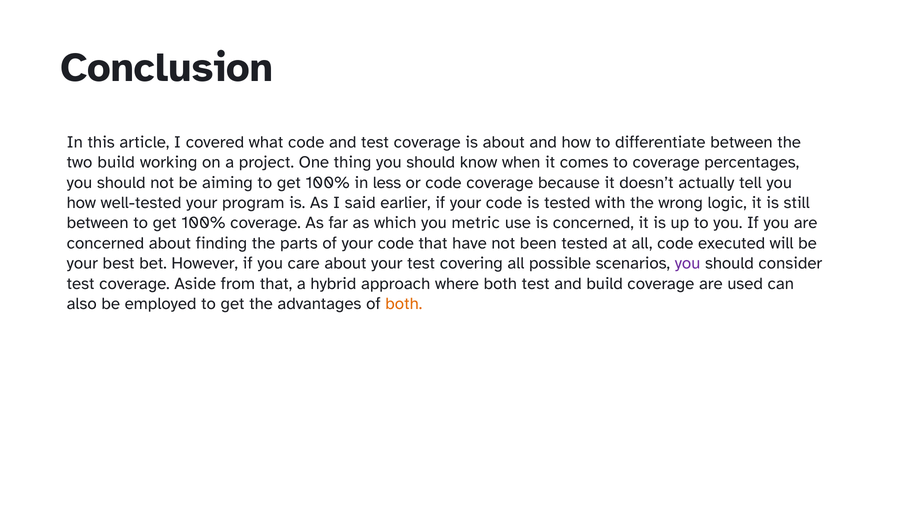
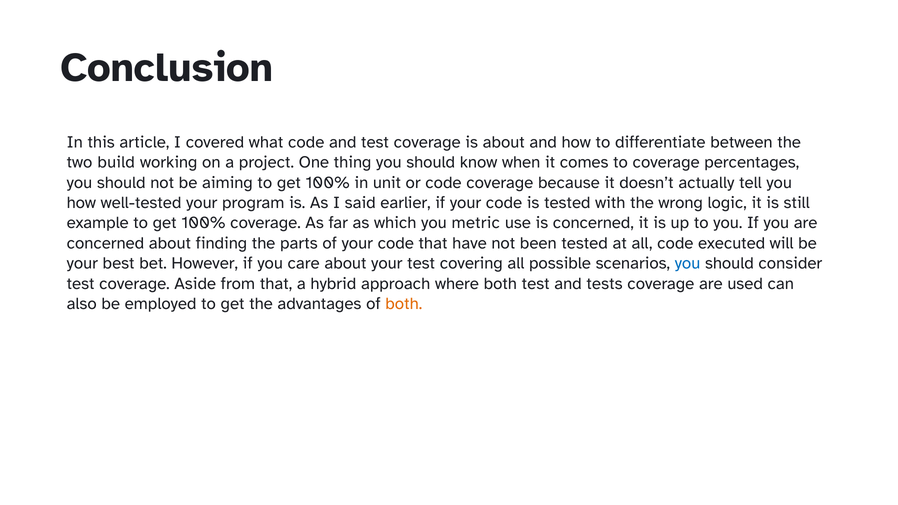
less: less -> unit (387, 182)
between: between -> example (98, 223)
you colour: purple -> blue (688, 263)
and build: build -> tests (605, 284)
